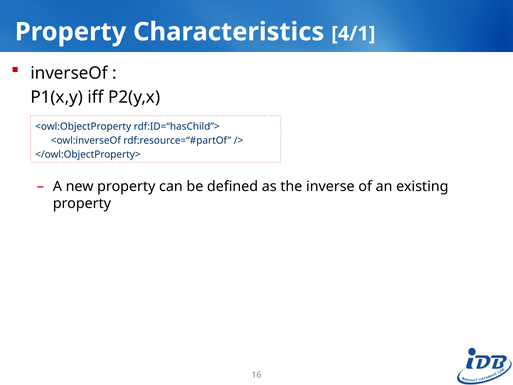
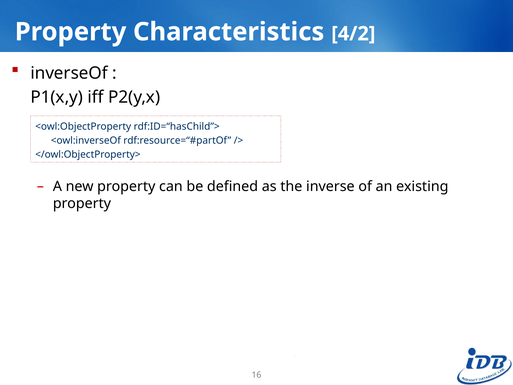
4/1: 4/1 -> 4/2 (353, 34)
